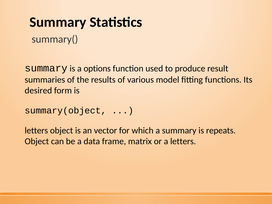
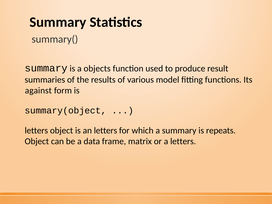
options: options -> objects (97, 69)
desired: desired -> against (38, 91)
an vector: vector -> letters (106, 130)
